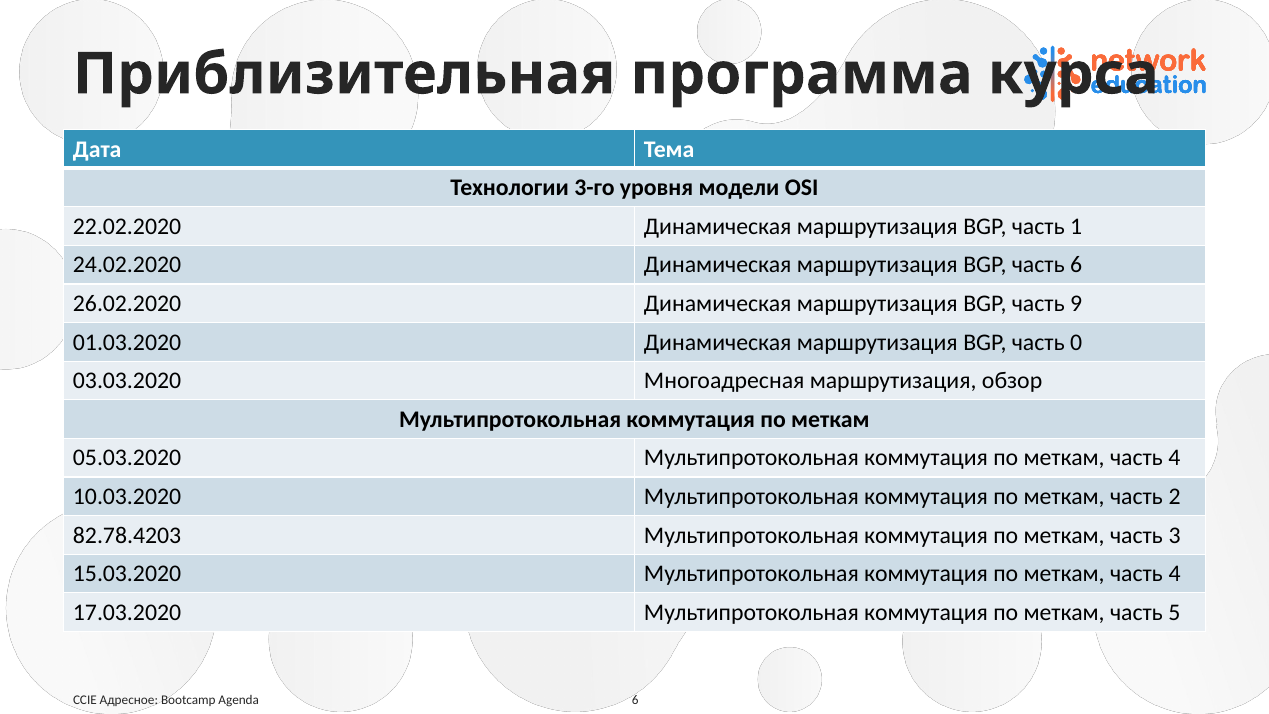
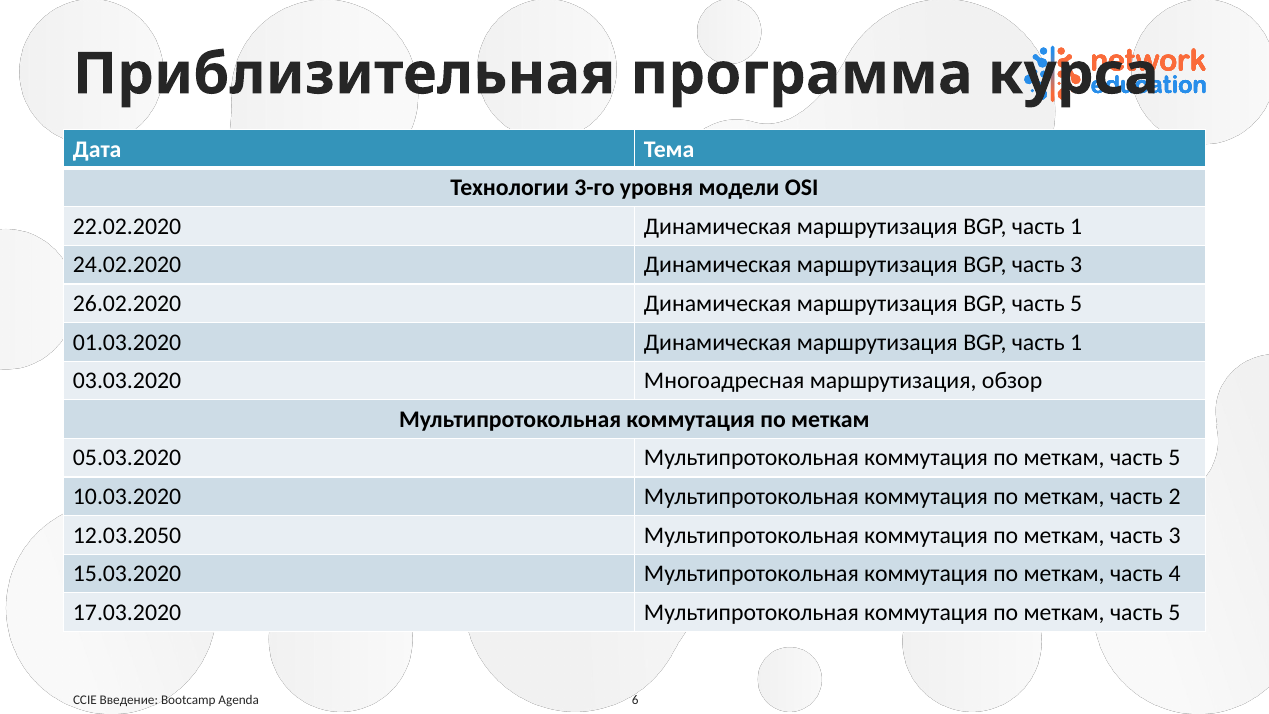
BGP часть 6: 6 -> 3 (1076, 265)
BGP часть 9: 9 -> 5 (1076, 303)
0: 0 -> 1 (1076, 342)
4: 4 -> 5 (1174, 458)
82.78.4203: 82.78.4203 -> 12.03.2050 (127, 535)
Адресное: Адресное -> Введение (129, 700)
